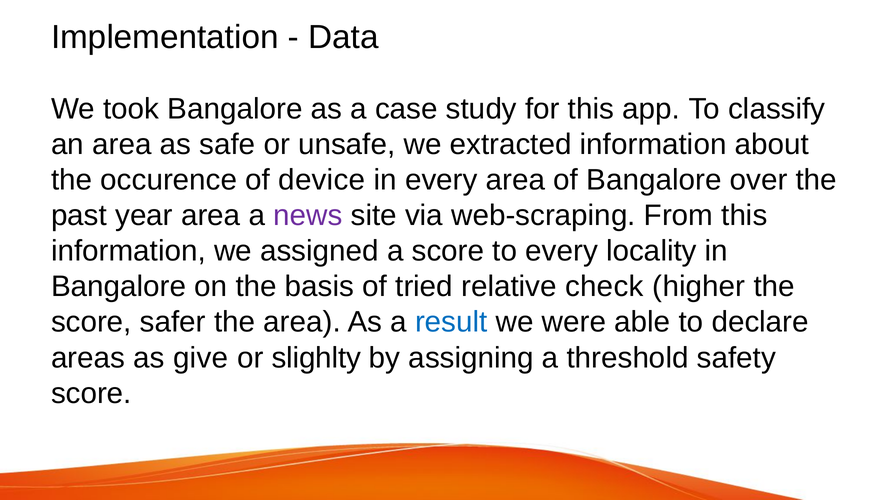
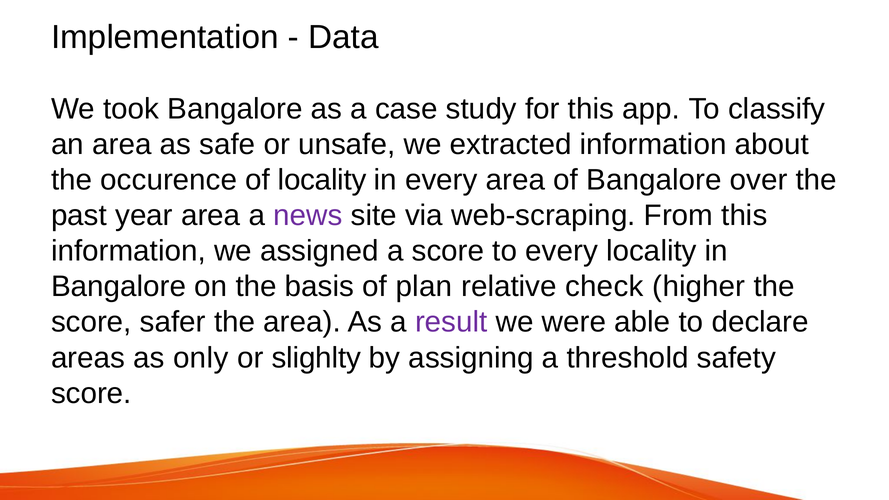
of device: device -> locality (322, 180)
tried: tried -> plan (424, 287)
result colour: blue -> purple (451, 322)
give: give -> only (201, 358)
